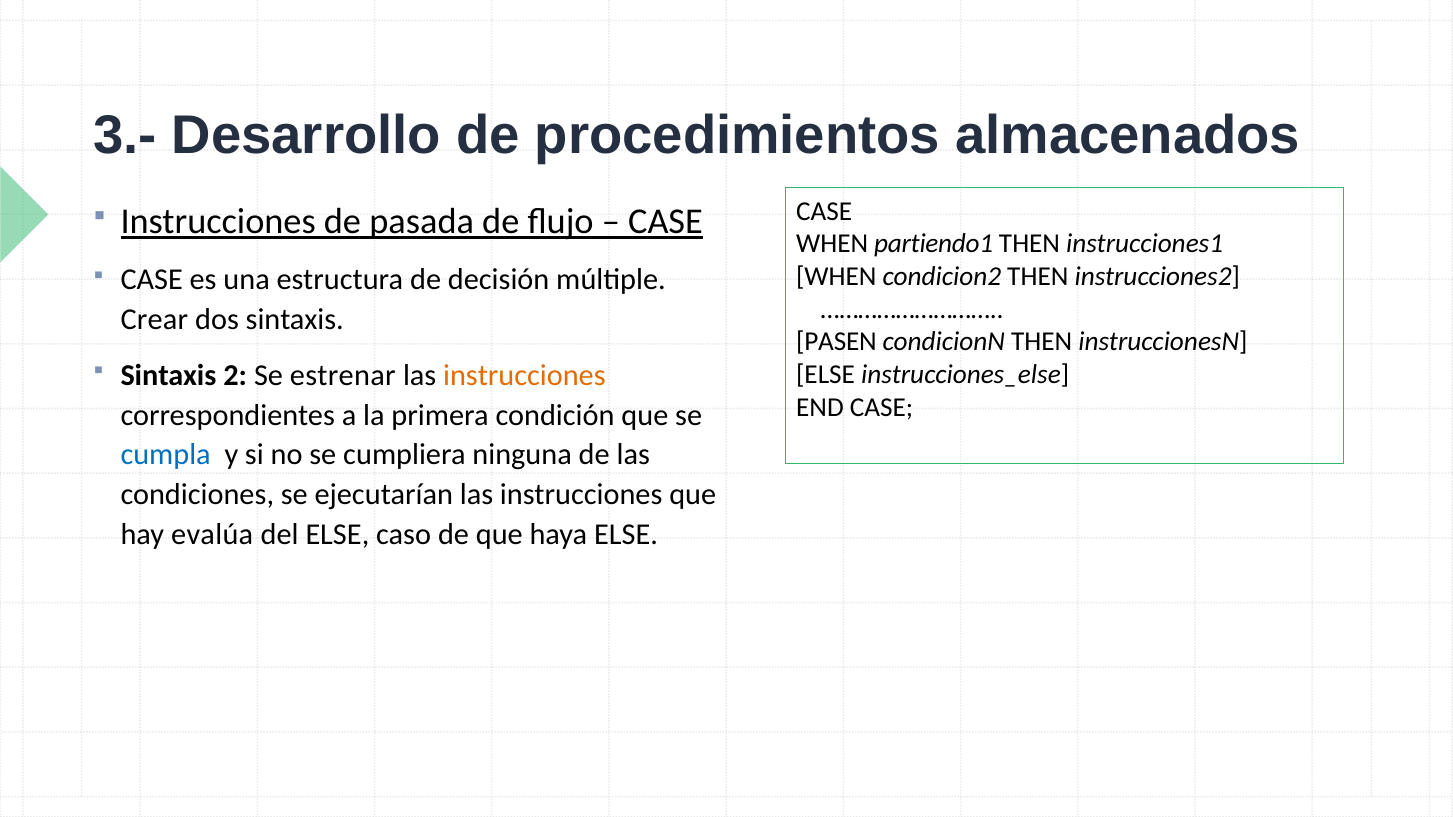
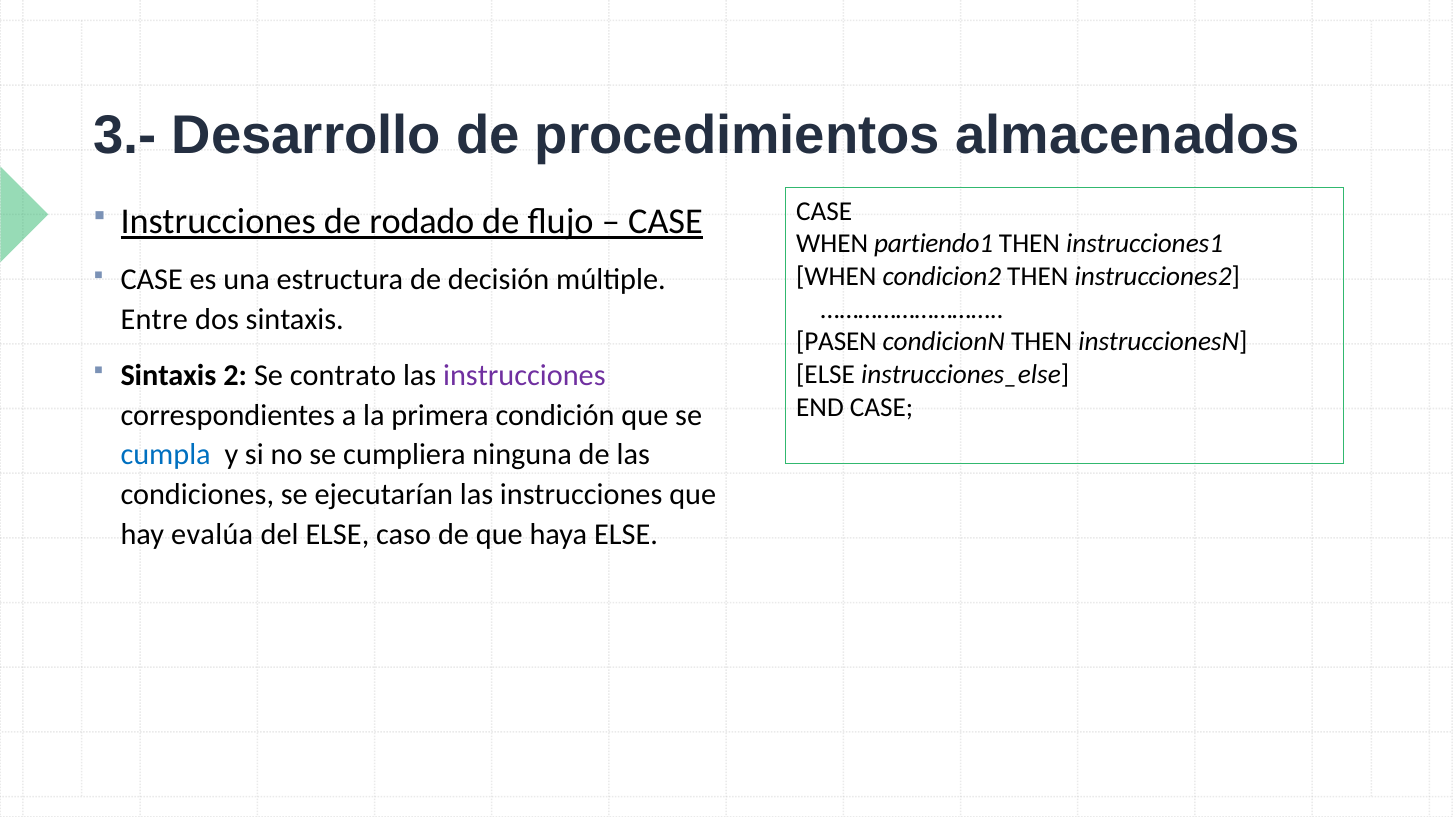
pasada: pasada -> rodado (422, 222)
Crear: Crear -> Entre (154, 320)
estrenar: estrenar -> contrato (343, 375)
instrucciones colour: orange -> purple (524, 375)
